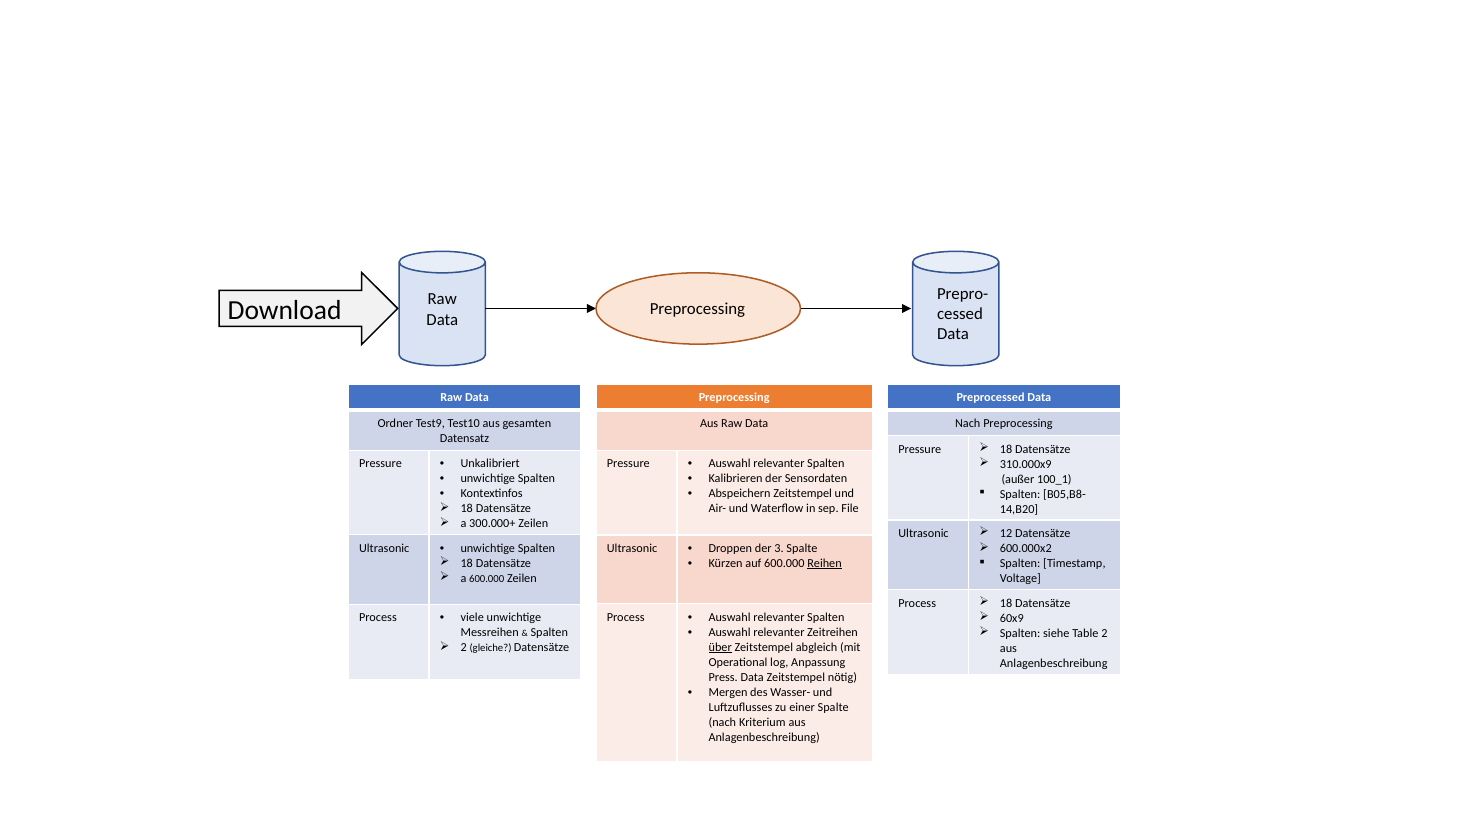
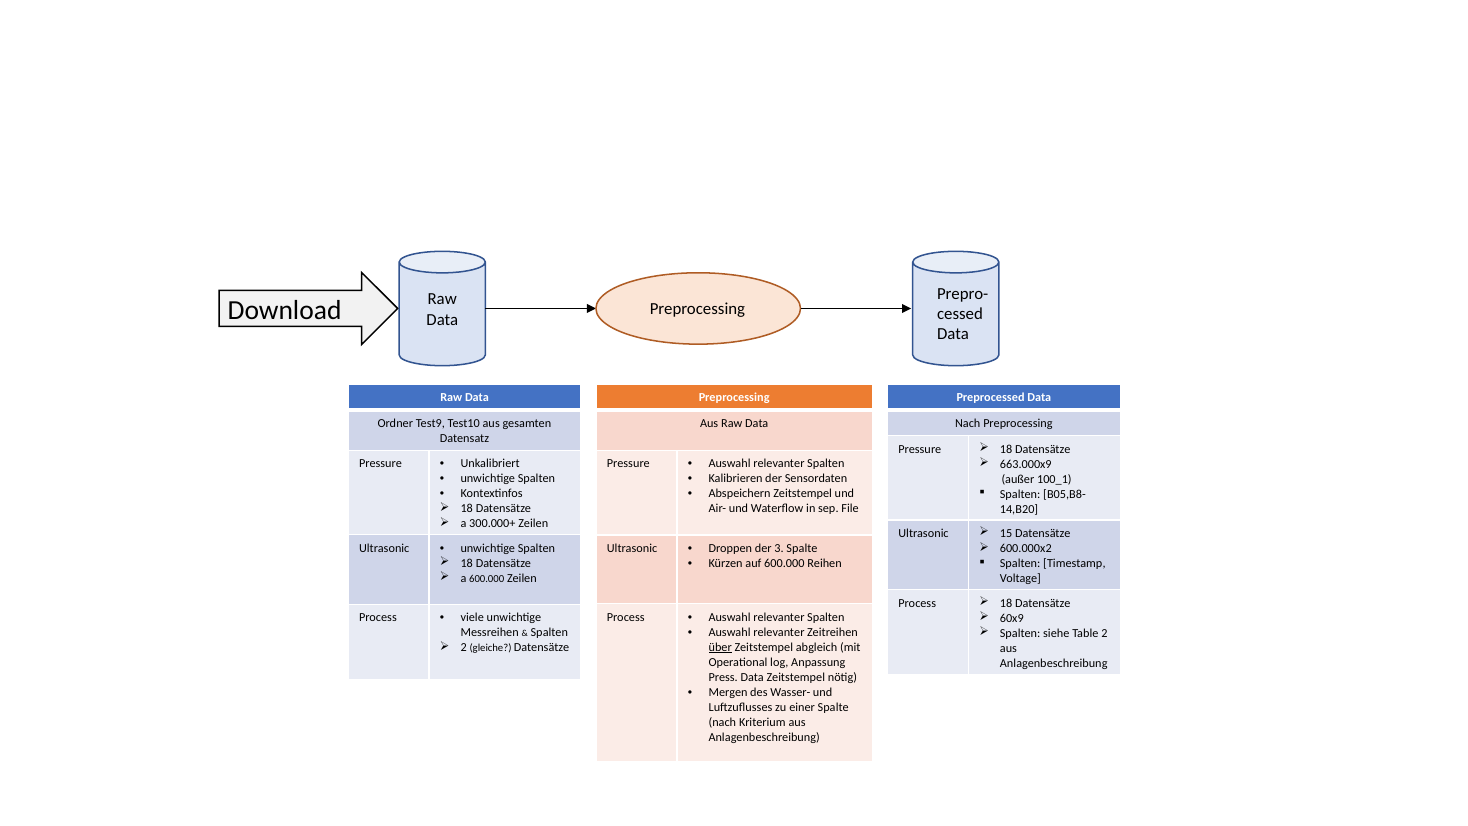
310.000x9: 310.000x9 -> 663.000x9 (1026, 464)
12: 12 -> 15 (1006, 533)
Reihen underline: present -> none (825, 563)
